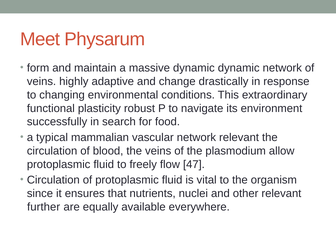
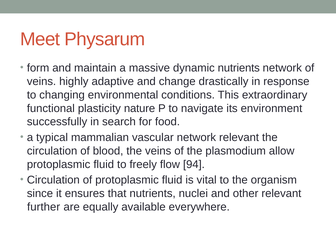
dynamic dynamic: dynamic -> nutrients (239, 68)
robust: robust -> nature (140, 108)
47: 47 -> 94 (194, 164)
